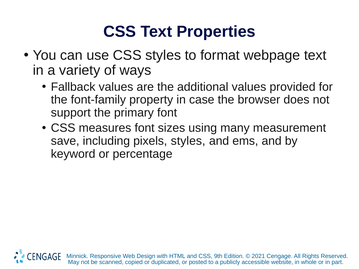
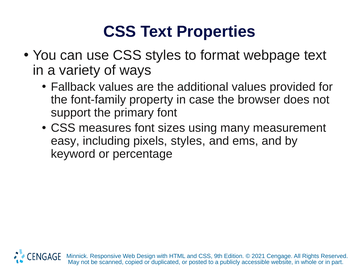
save: save -> easy (65, 141)
